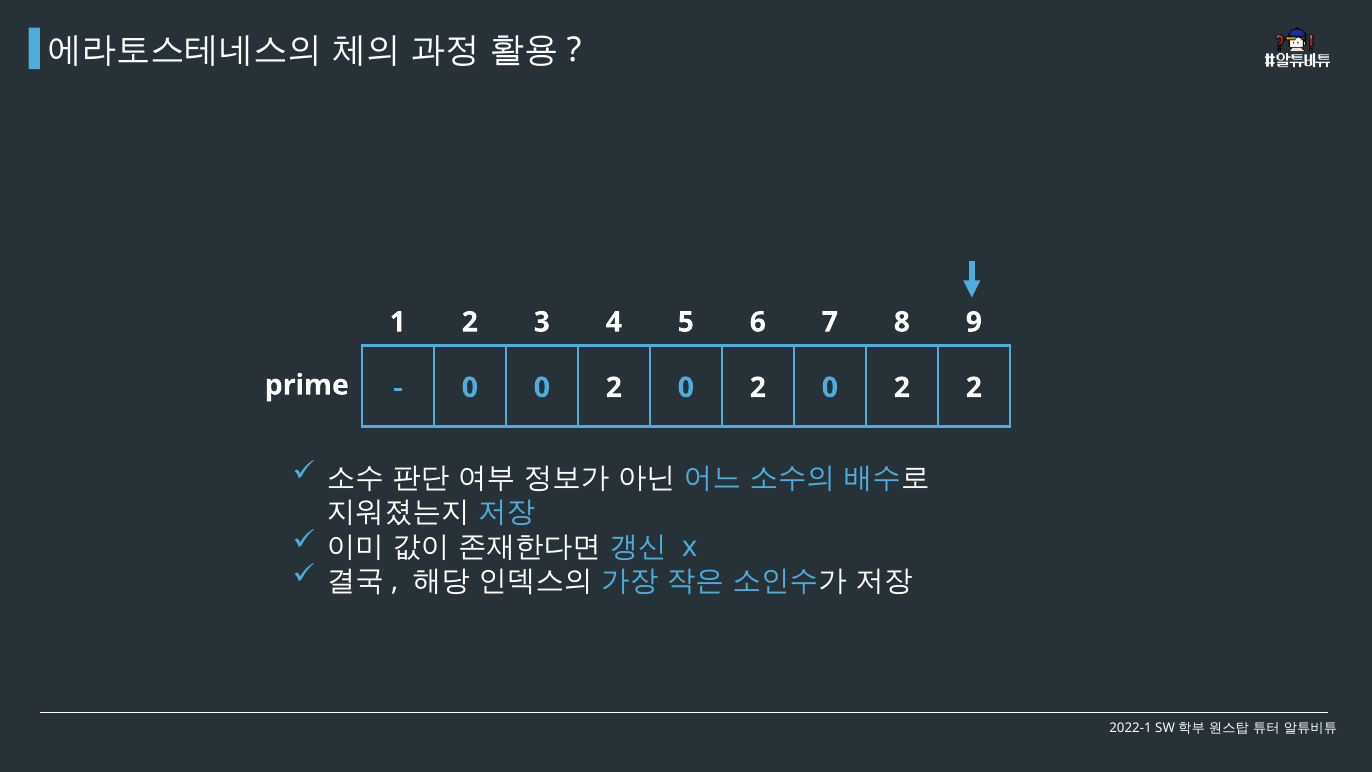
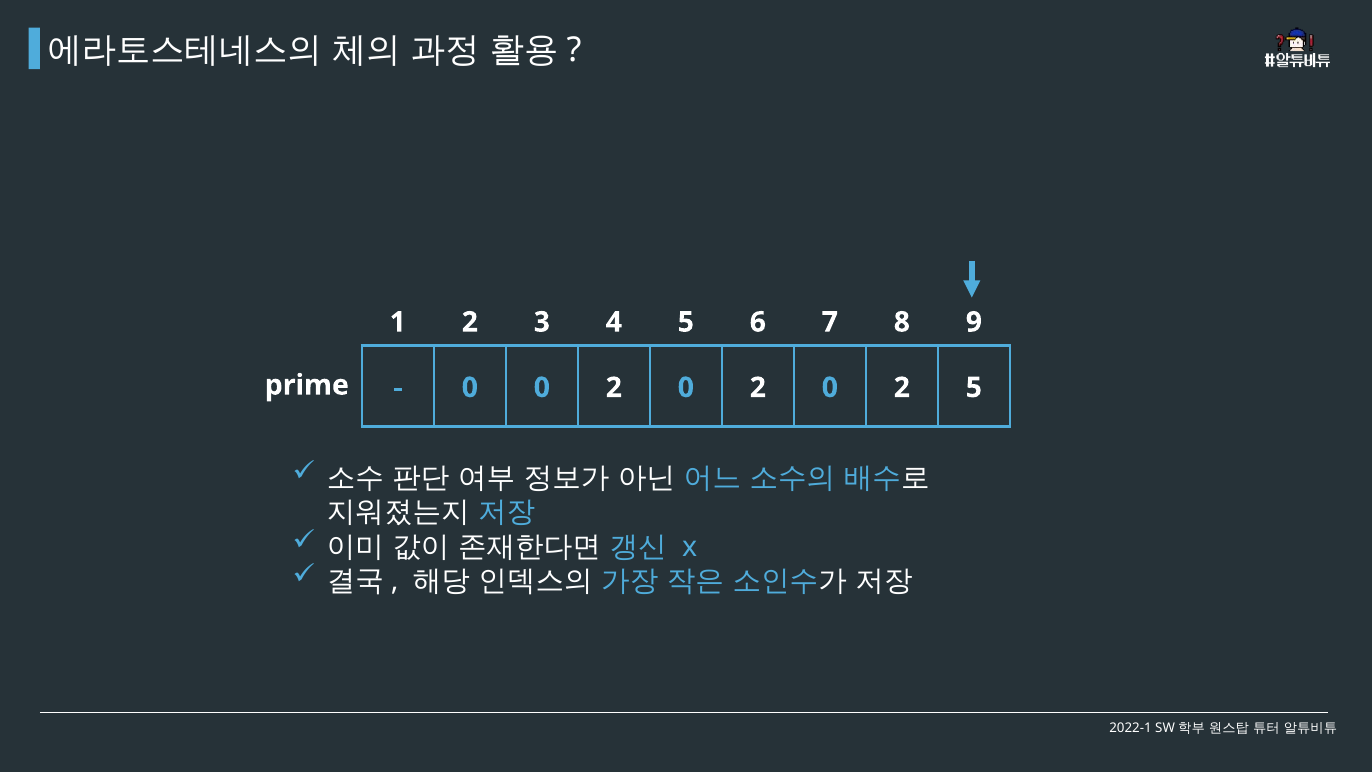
2 2: 2 -> 5 (974, 388)
